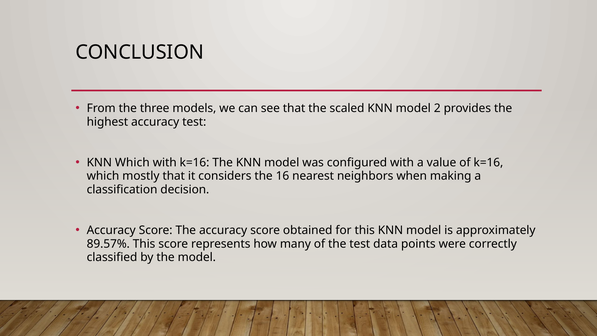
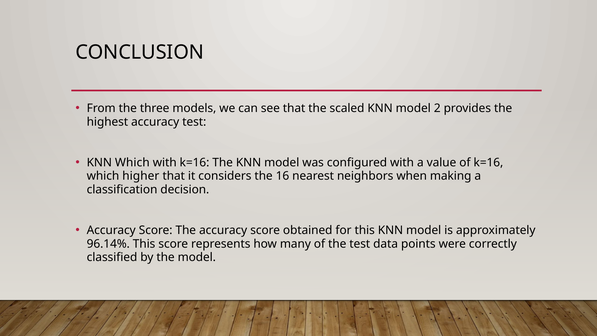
mostly: mostly -> higher (141, 176)
89.57%: 89.57% -> 96.14% (108, 244)
